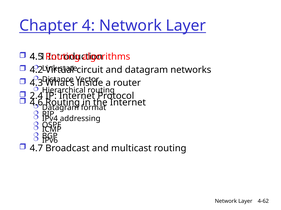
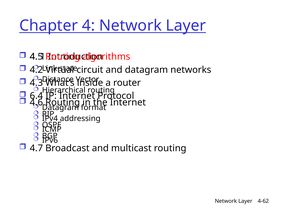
2.4: 2.4 -> 6.4 (36, 96)
